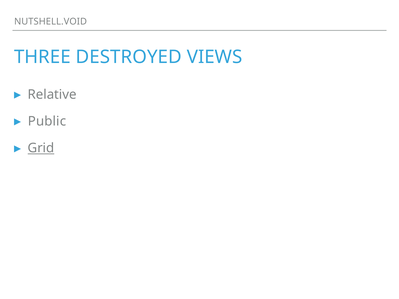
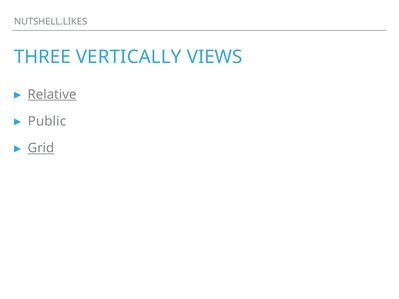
NUTSHELL.VOID: NUTSHELL.VOID -> NUTSHELL.LIKES (51, 22)
DESTROYED: DESTROYED -> VERTICALLY (129, 57)
Relative underline: none -> present (52, 95)
